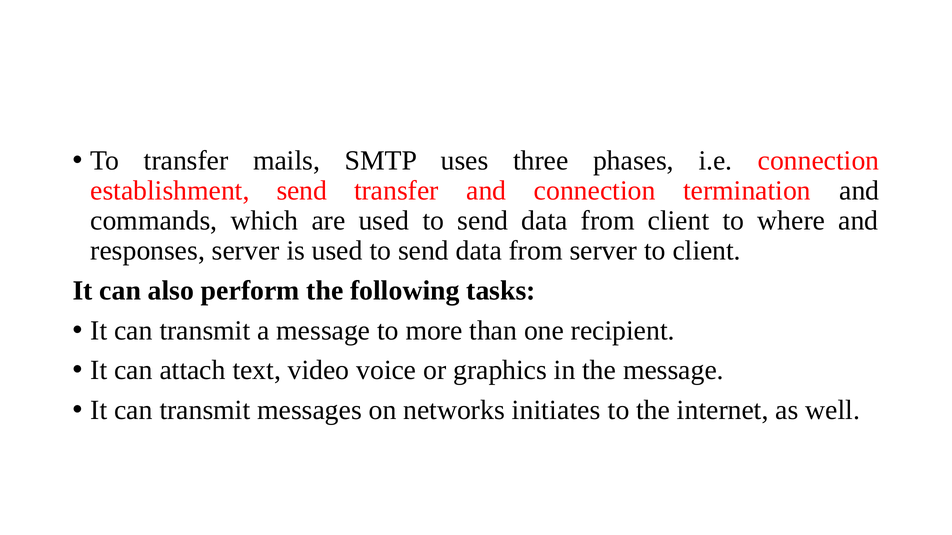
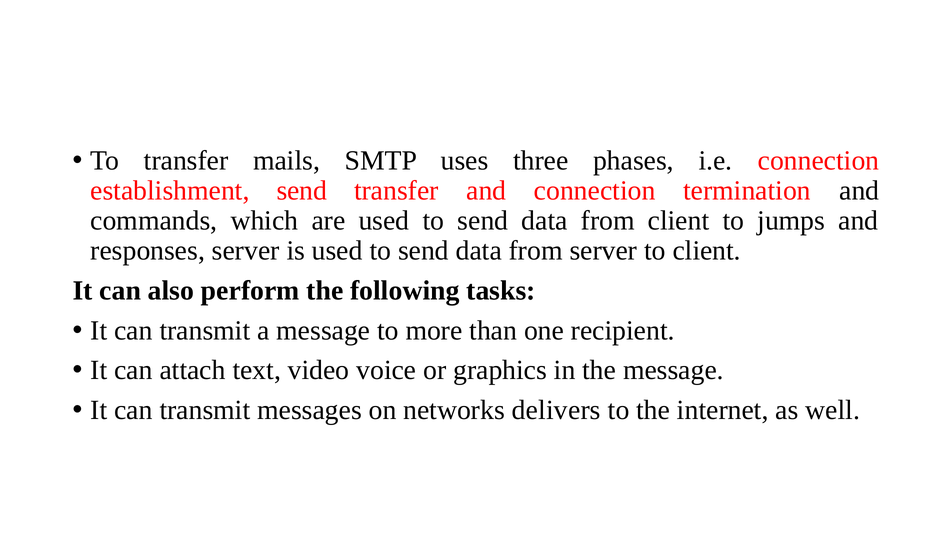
where: where -> jumps (791, 221)
initiates: initiates -> delivers (556, 411)
